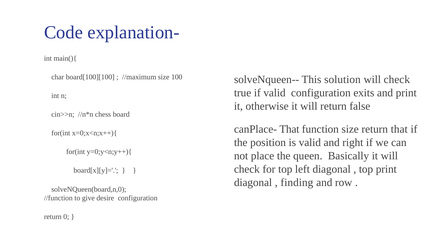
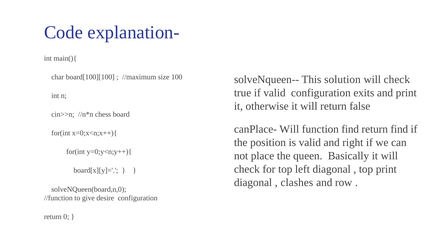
canPlace- That: That -> Will (289, 129)
function size: size -> find (350, 129)
return that: that -> find (399, 129)
finding: finding -> clashes (297, 183)
